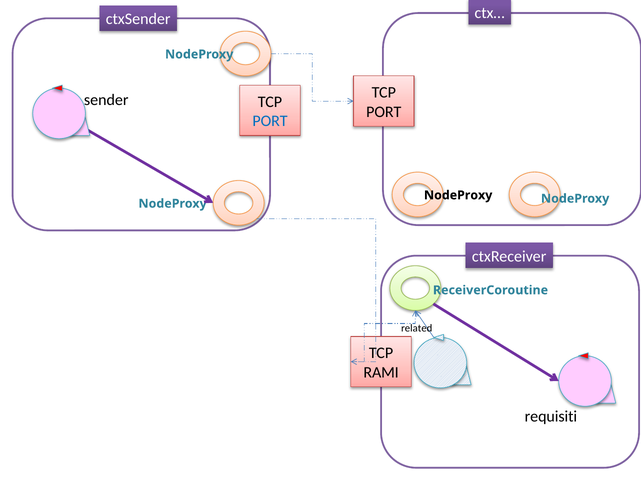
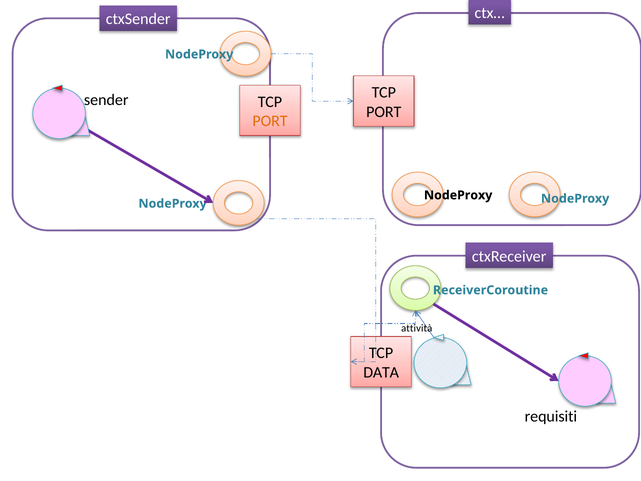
PORT colour: blue -> orange (270, 121)
related: related -> attività (417, 328)
RAMI: RAMI -> DATA (381, 372)
